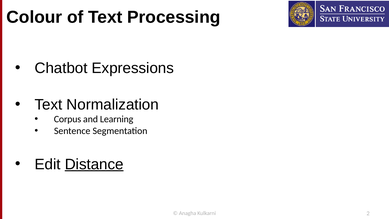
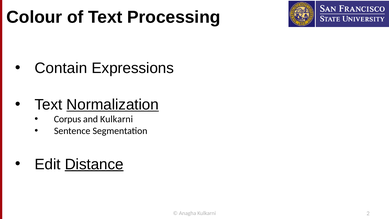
Chatbot: Chatbot -> Contain (61, 68)
Normalization underline: none -> present (113, 105)
and Learning: Learning -> Kulkarni (117, 119)
